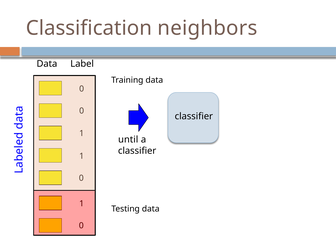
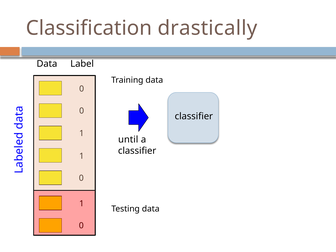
neighbors: neighbors -> drastically (207, 28)
